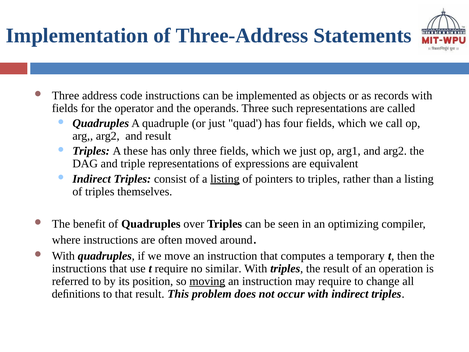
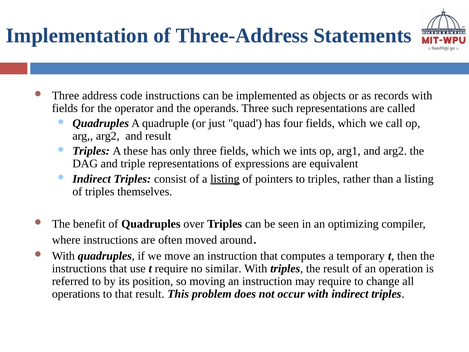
we just: just -> ints (308, 151)
moving underline: present -> none (207, 281)
deﬁnitions: deﬁnitions -> operations (76, 294)
